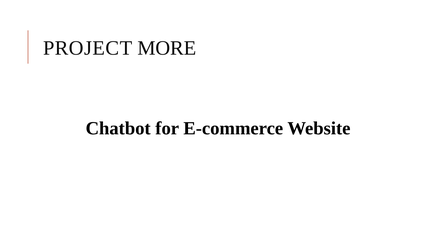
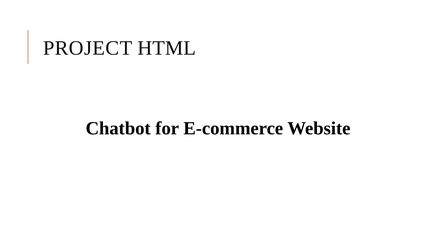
MORE: MORE -> HTML (167, 48)
